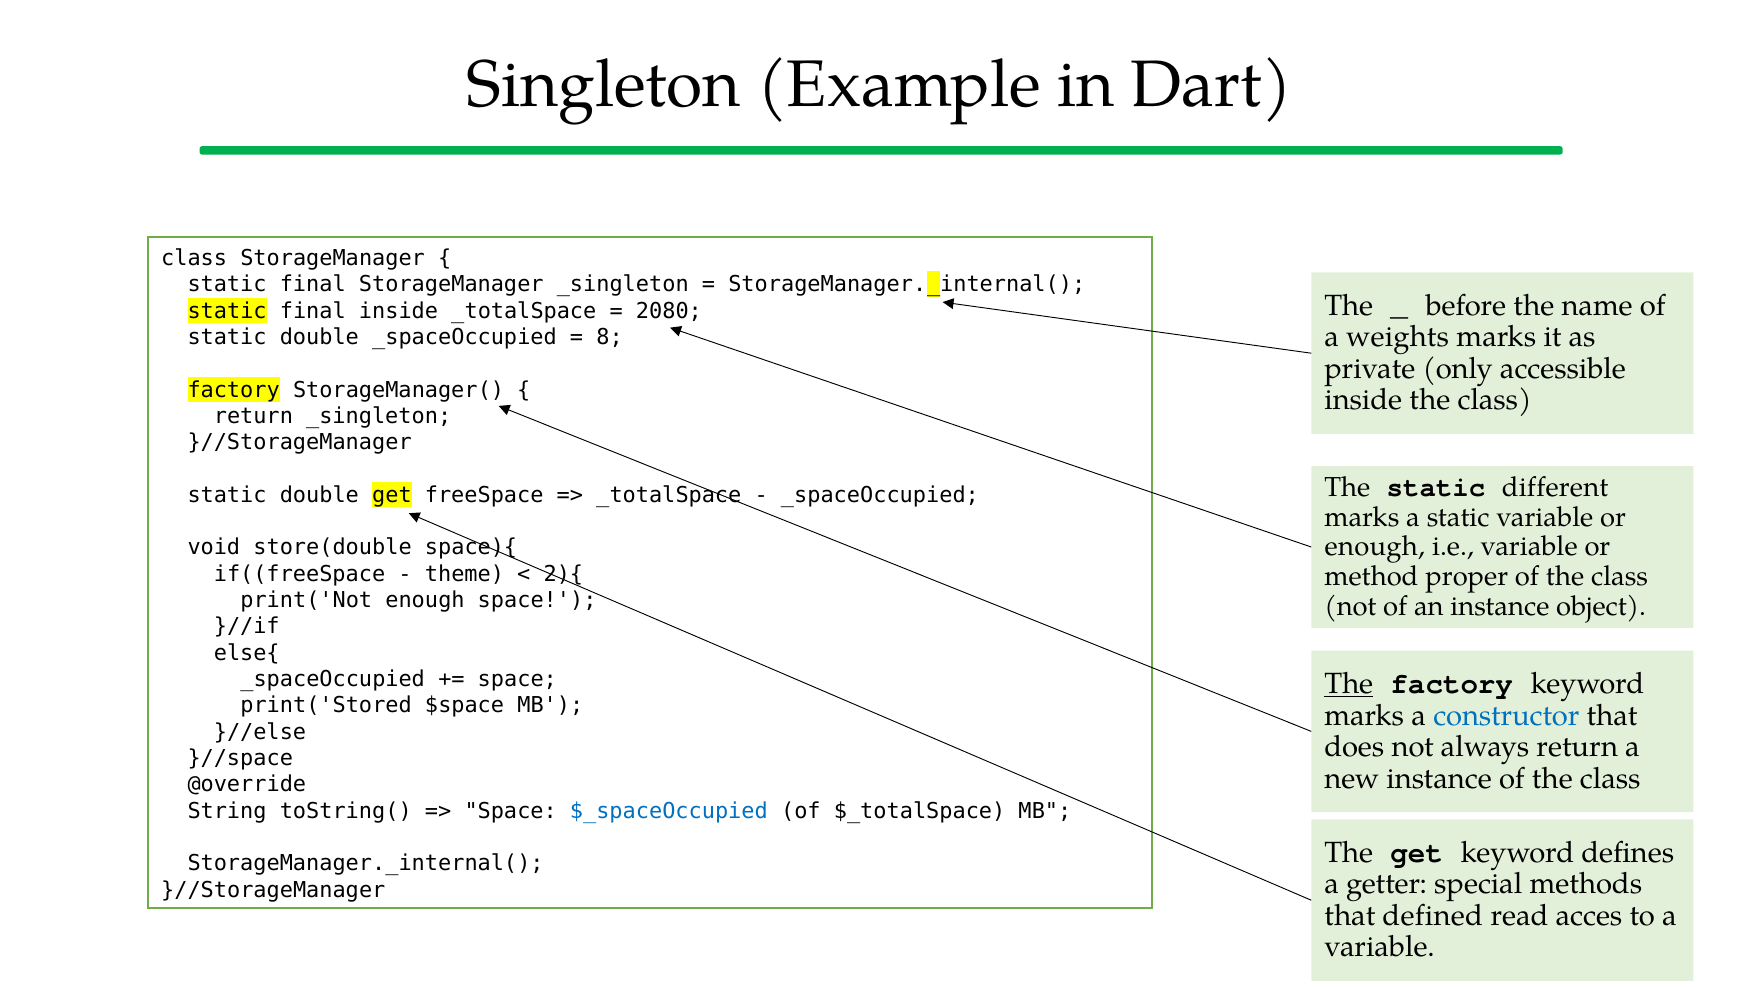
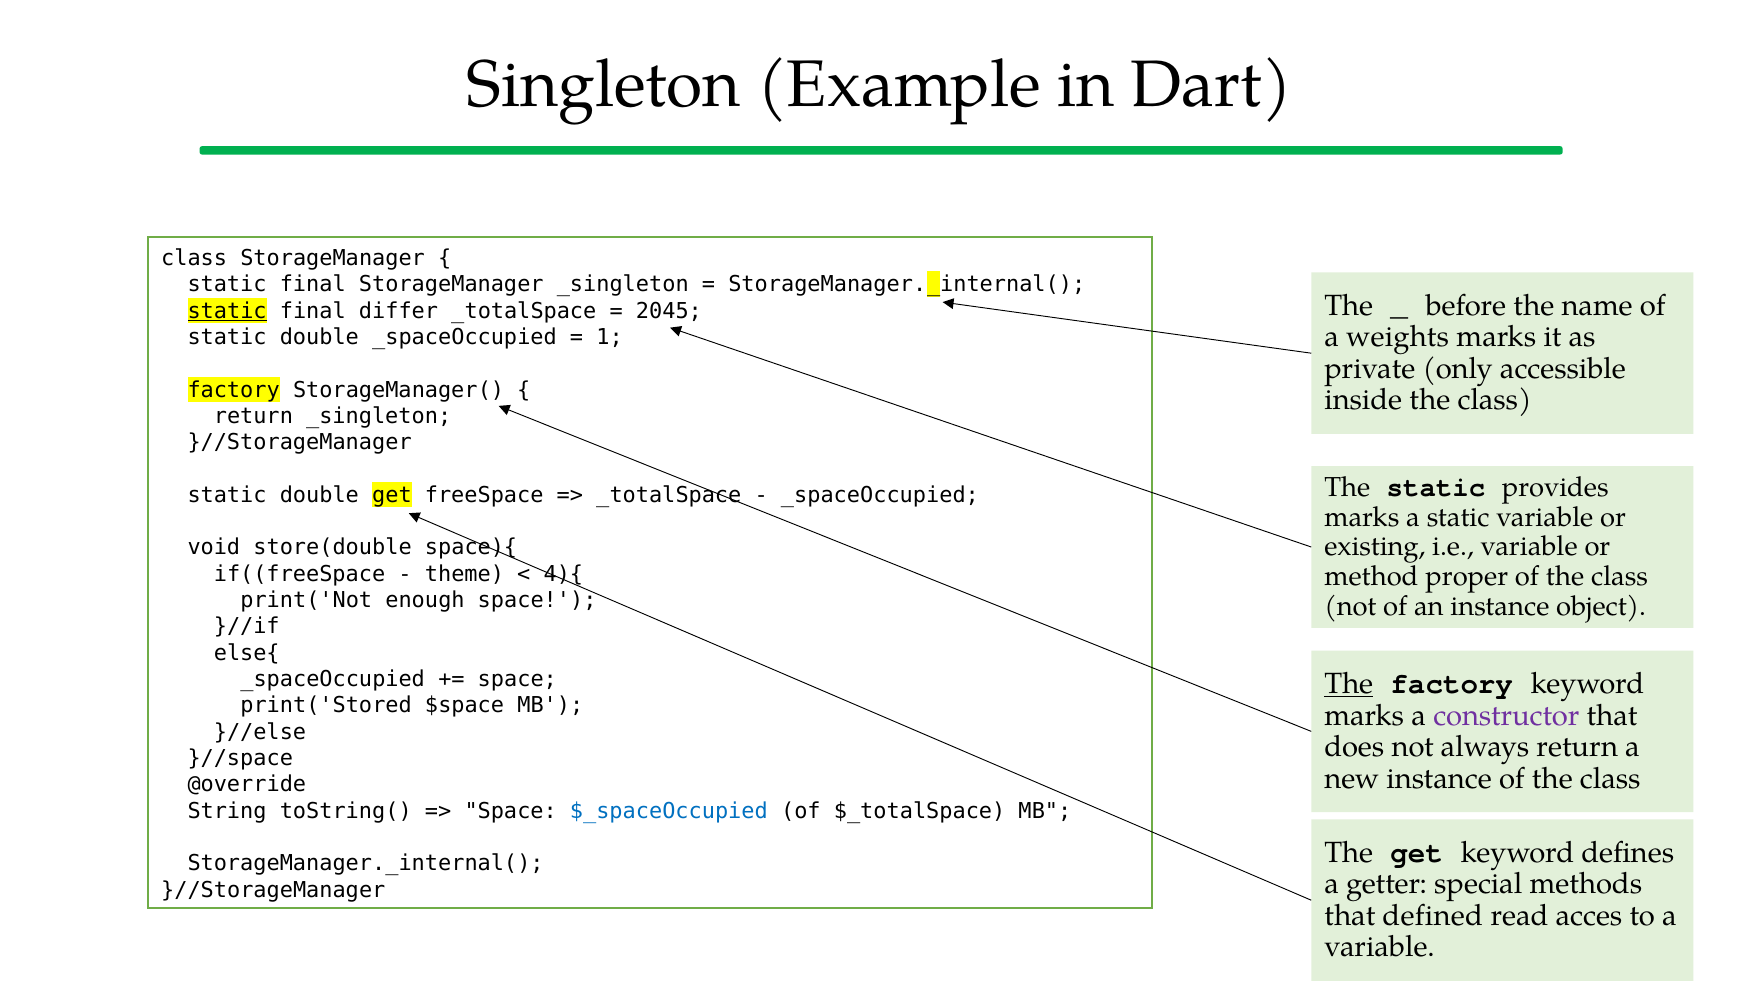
static underline: none -> present (227, 311)
final inside: inside -> differ (399, 311)
2080: 2080 -> 2045 (669, 311)
8: 8 -> 1 (610, 337)
different: different -> provides (1555, 488)
enough: enough -> existing (1375, 547)
2){: 2){ -> 4){ (563, 574)
constructor colour: blue -> purple (1506, 716)
